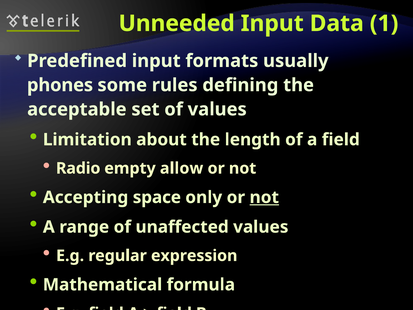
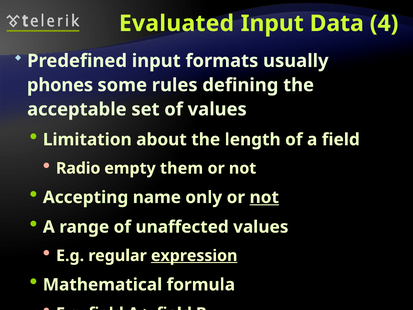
Unneeded: Unneeded -> Evaluated (176, 23)
1: 1 -> 4 (384, 23)
allow: allow -> them (182, 168)
space: space -> name (157, 197)
expression underline: none -> present (194, 256)
